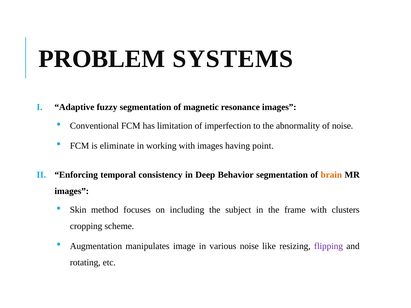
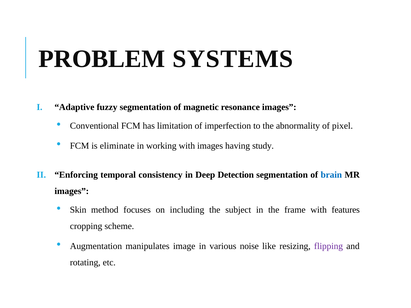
of noise: noise -> pixel (342, 126)
point: point -> study (263, 146)
Behavior: Behavior -> Detection (236, 175)
brain colour: orange -> blue (331, 175)
clusters: clusters -> features (346, 210)
